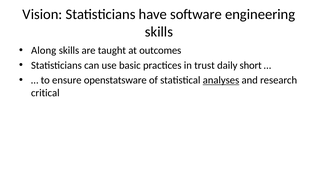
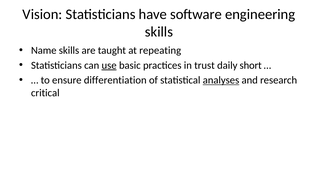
Along: Along -> Name (44, 50)
outcomes: outcomes -> repeating (160, 50)
use underline: none -> present (109, 65)
openstatsware: openstatsware -> differentiation (115, 80)
